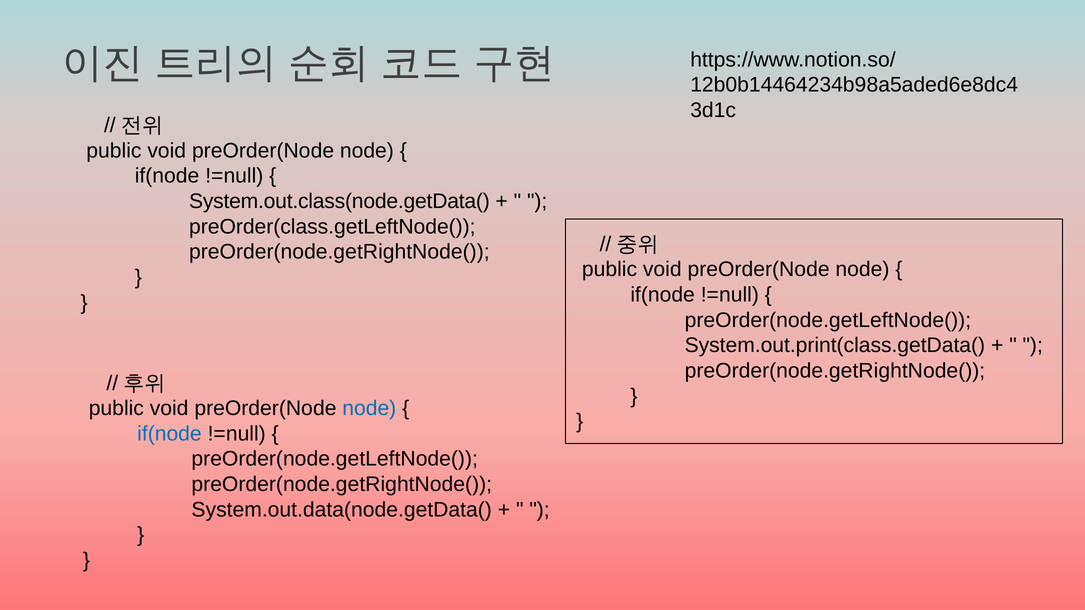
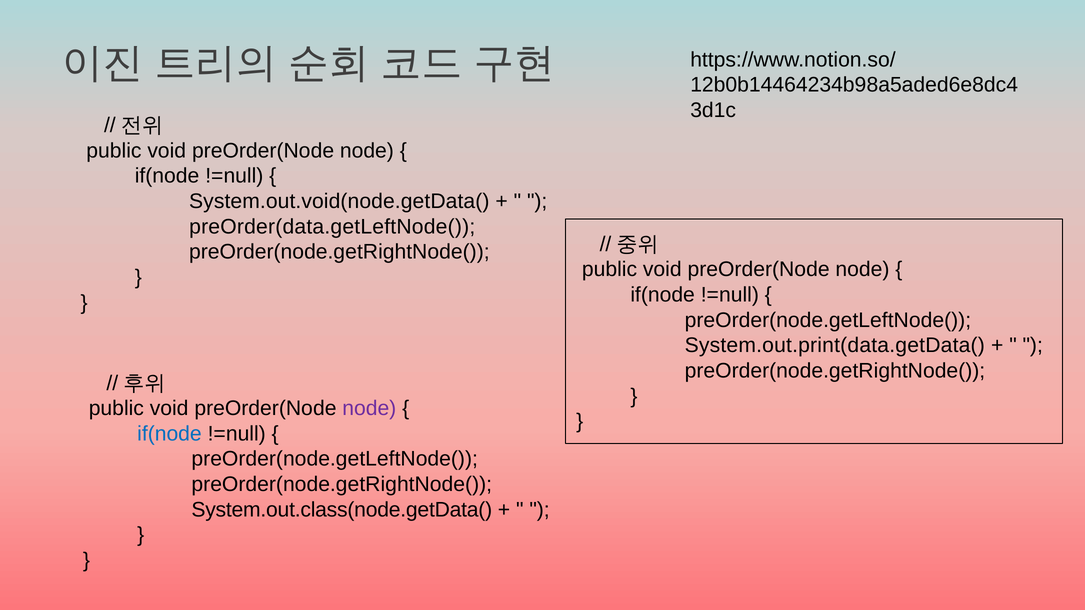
System.out.class(node.getData(: System.out.class(node.getData( -> System.out.void(node.getData( (339, 201)
preOrder(class.getLeftNode(: preOrder(class.getLeftNode( -> preOrder(data.getLeftNode( (332, 227)
System.out.print(class.getData(: System.out.print(class.getData( -> System.out.print(data.getData( (835, 346)
node colour: blue -> purple (369, 409)
System.out.data(node.getData(: System.out.data(node.getData( -> System.out.class(node.getData( (342, 510)
